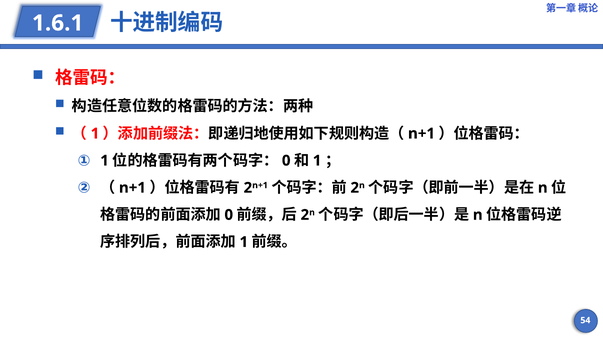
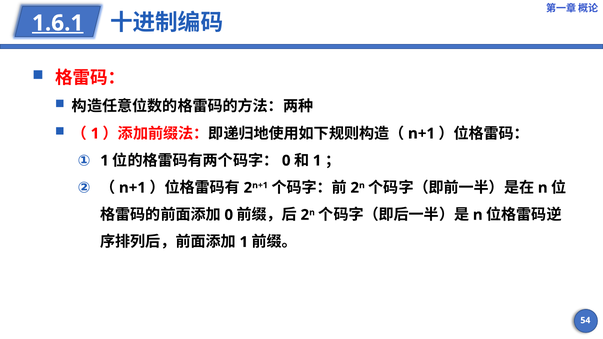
1.6.1 underline: none -> present (58, 23)
